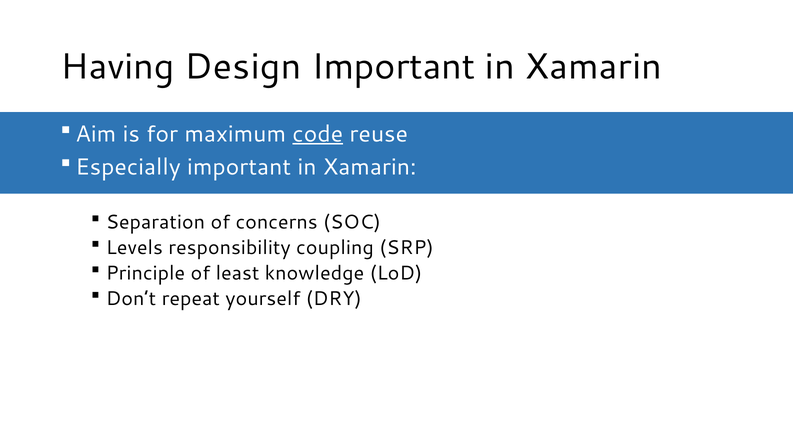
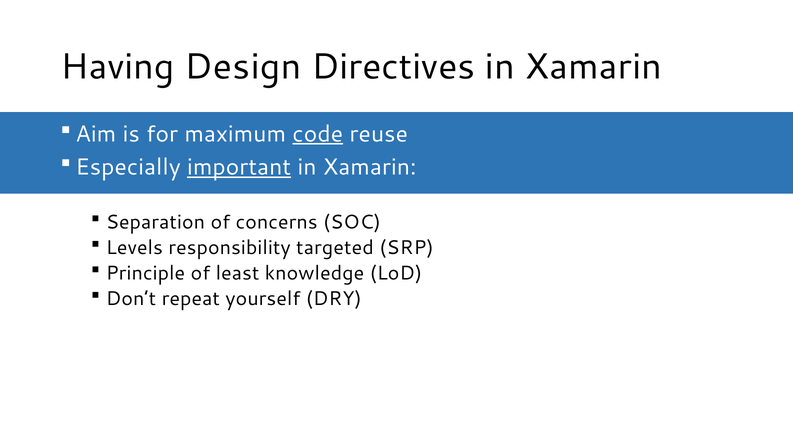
Design Important: Important -> Directives (393, 67)
important underline: none -> present (239, 167)
coupling: coupling -> targeted (335, 248)
